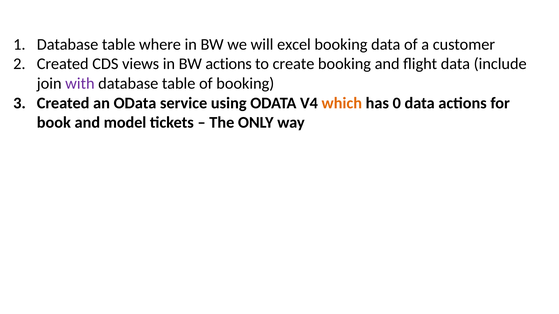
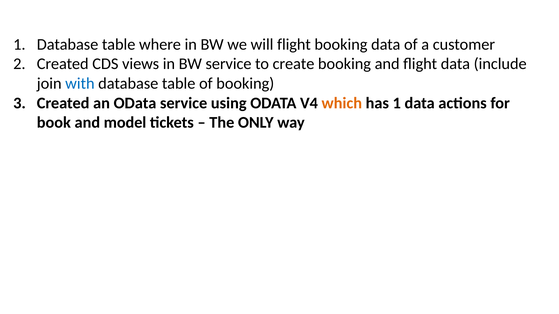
will excel: excel -> flight (294, 44)
BW actions: actions -> service (229, 64)
with colour: purple -> blue (80, 84)
has 0: 0 -> 1 (397, 103)
